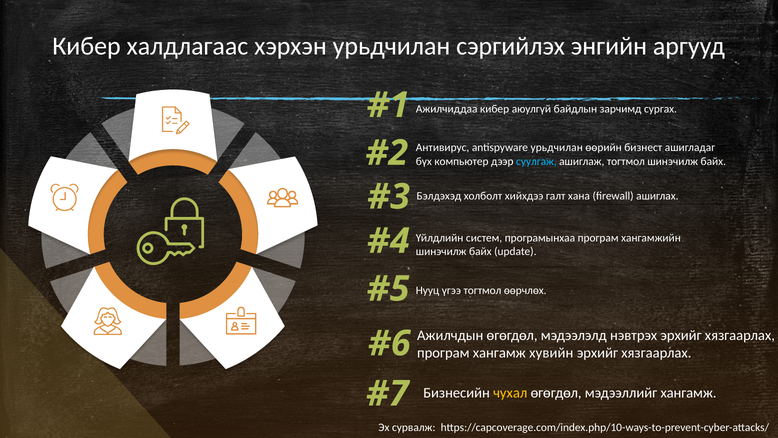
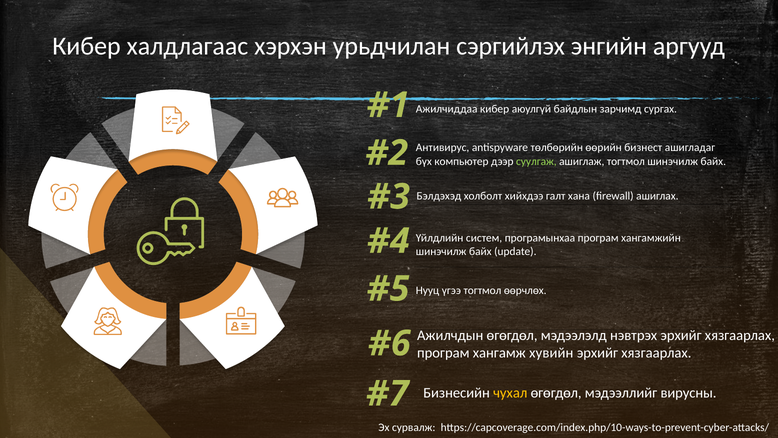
antispyware урьдчилан: урьдчилан -> төлбөрийн (557, 148)
суулгаж colour: light blue -> light green (536, 161)
мэдээллийг хангамж: хангамж -> вирусны (688, 393)
